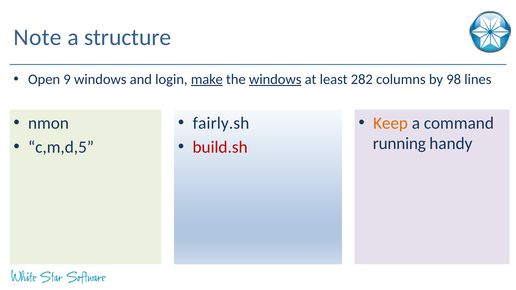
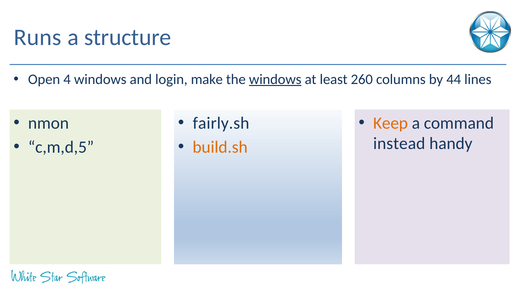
Note: Note -> Runs (38, 37)
9: 9 -> 4 (67, 79)
make underline: present -> none (207, 79)
282: 282 -> 260 (362, 79)
98: 98 -> 44 (454, 79)
running: running -> instead (399, 144)
build.sh colour: red -> orange (220, 147)
